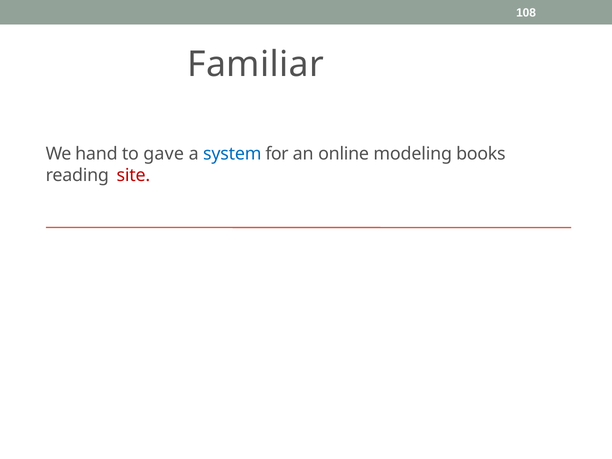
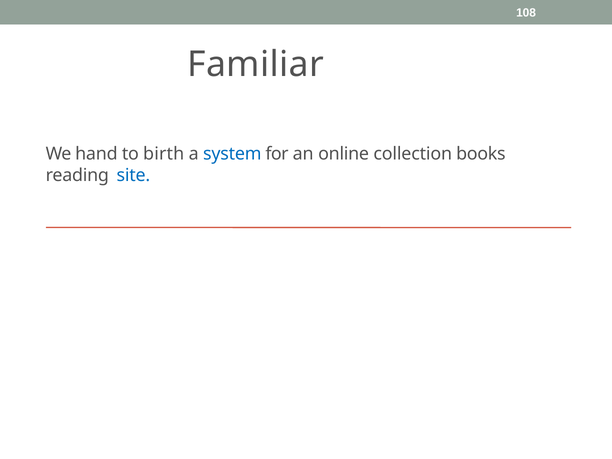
gave: gave -> birth (164, 154)
modeling: modeling -> collection (413, 154)
site colour: red -> blue (133, 175)
